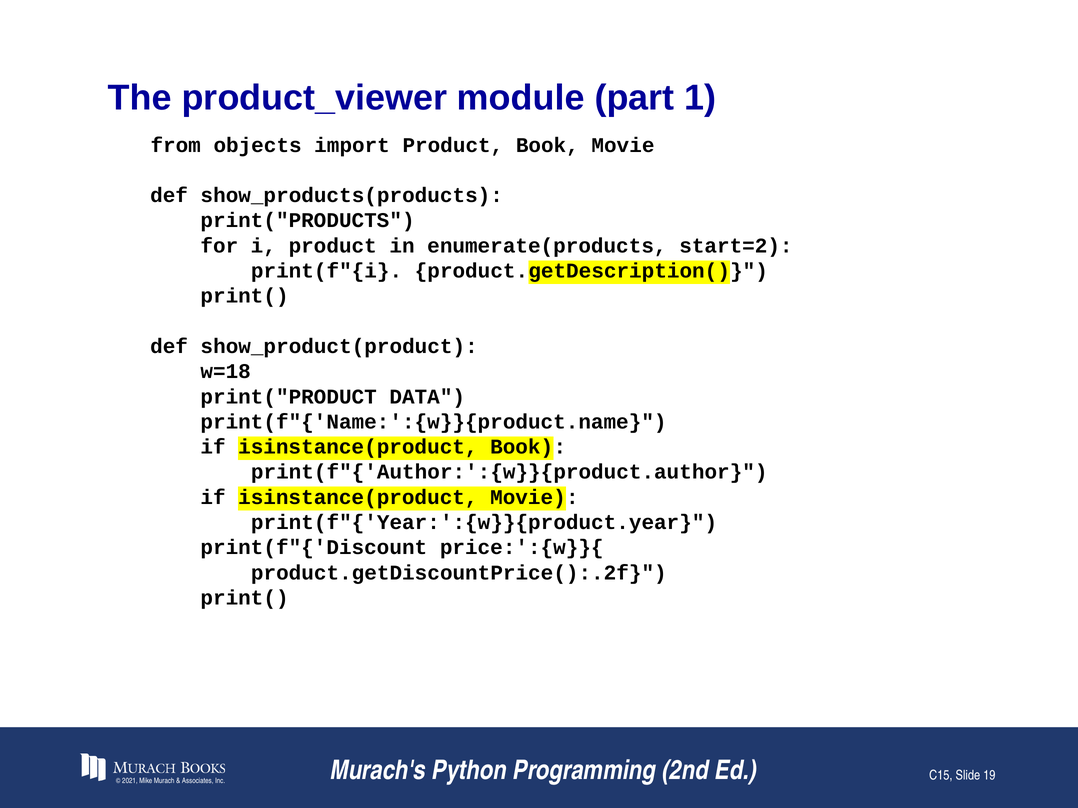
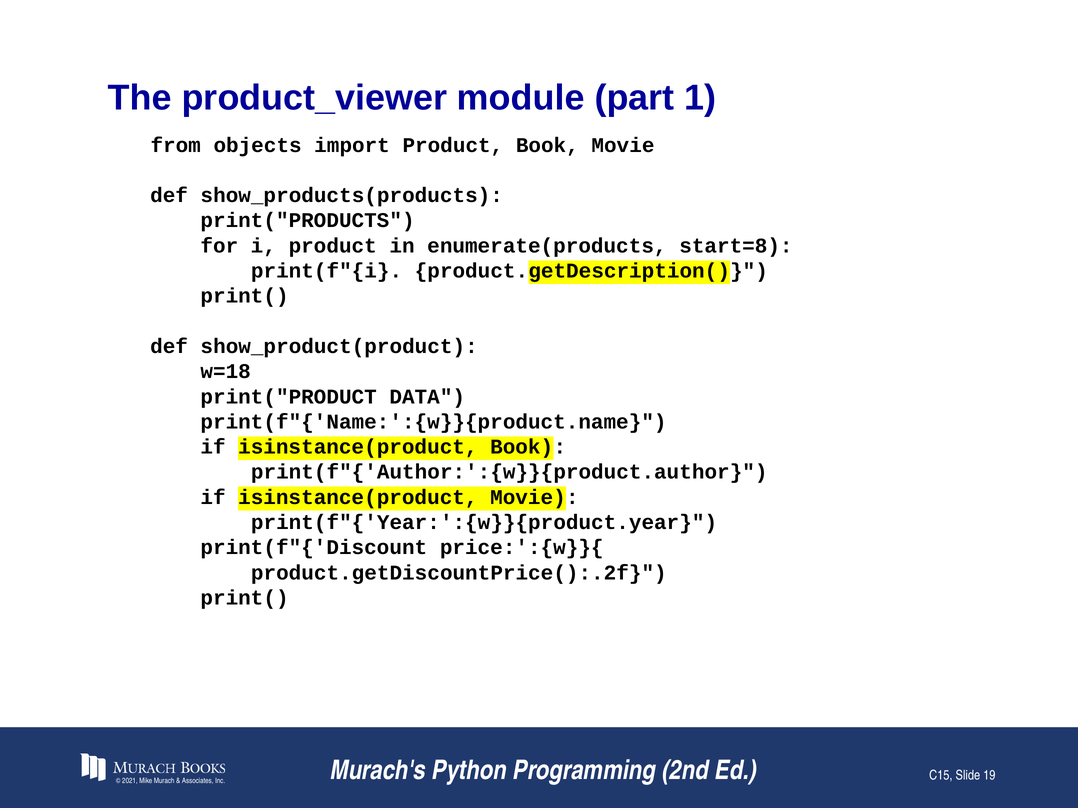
start=2: start=2 -> start=8 (736, 246)
